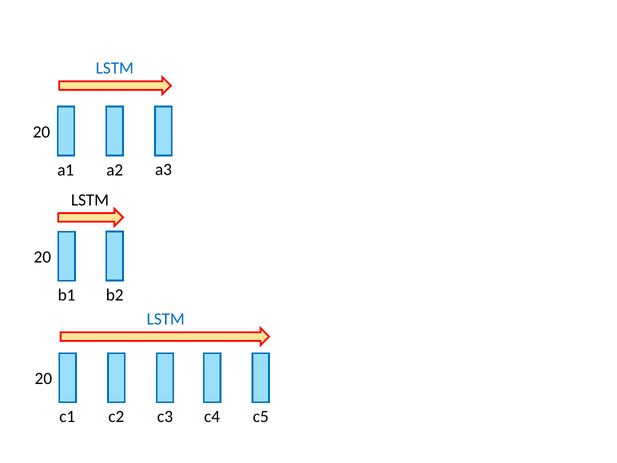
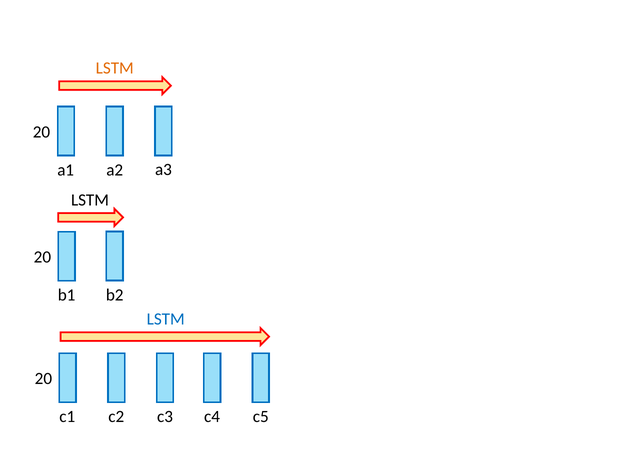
LSTM colour: blue -> orange (115, 68)
